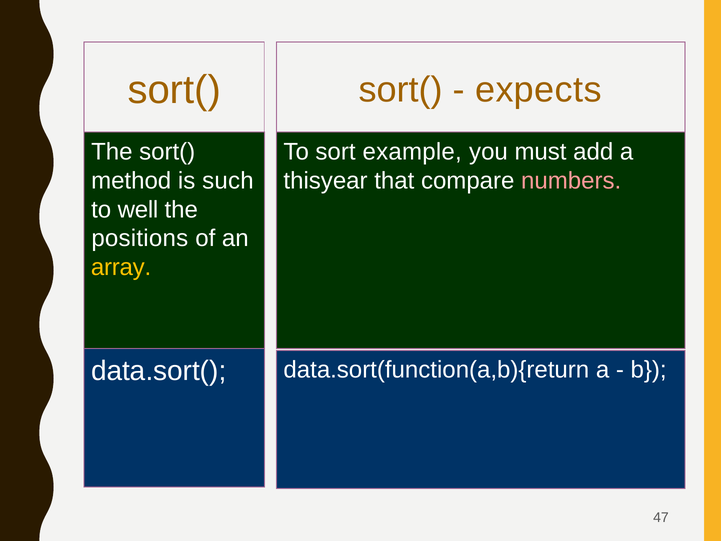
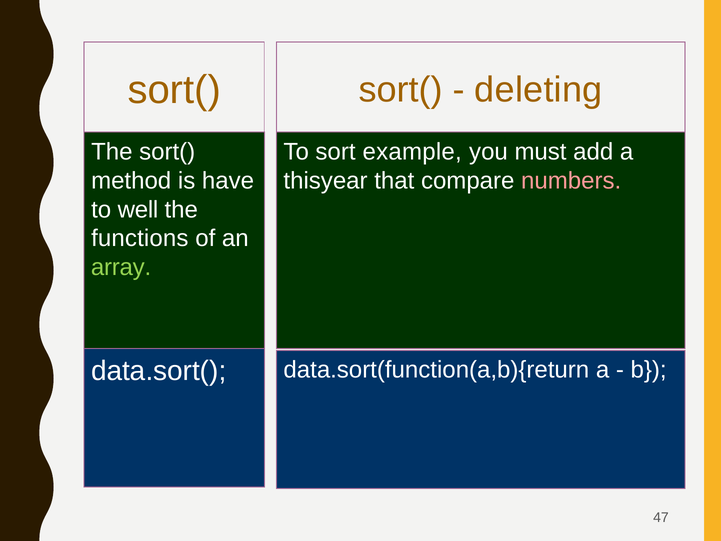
expects: expects -> deleting (538, 90)
such: such -> have (228, 181)
positions: positions -> functions (140, 238)
array colour: yellow -> light green (121, 267)
